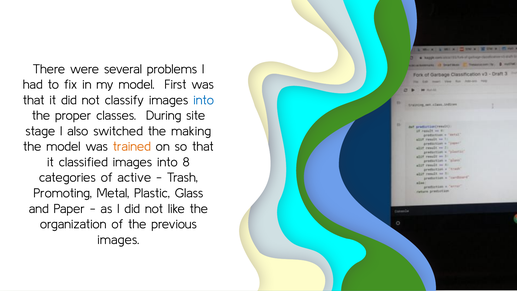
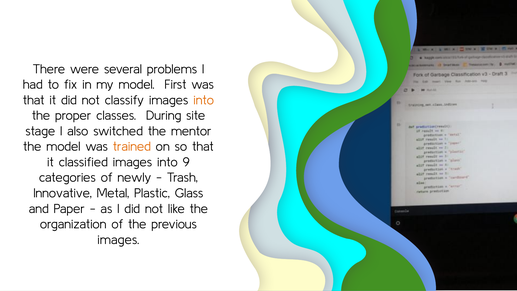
into colour: blue -> orange (204, 100)
making: making -> mentor (191, 131)
8: 8 -> 9 (186, 162)
active: active -> newly (134, 178)
Promoting: Promoting -> Innovative (63, 193)
